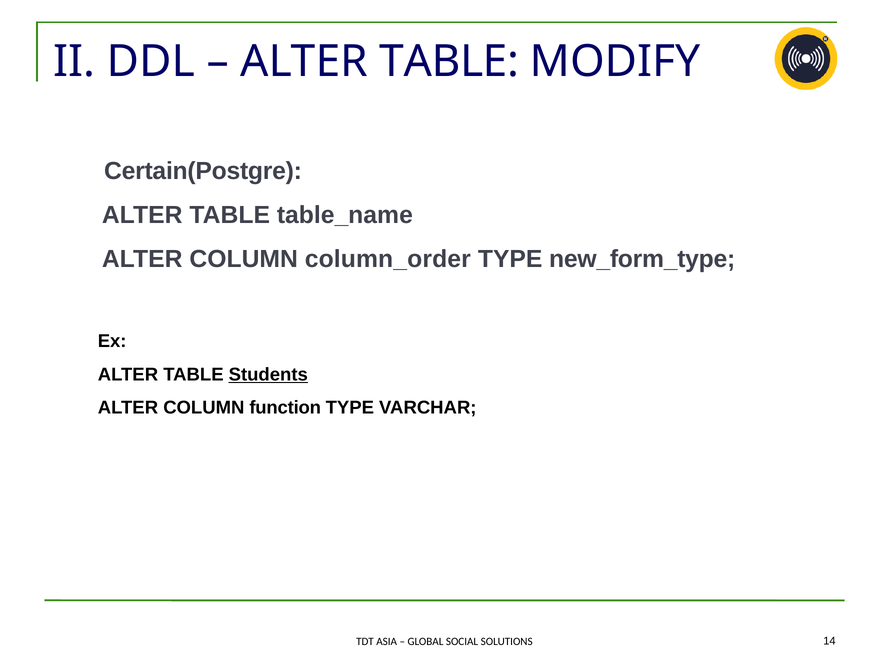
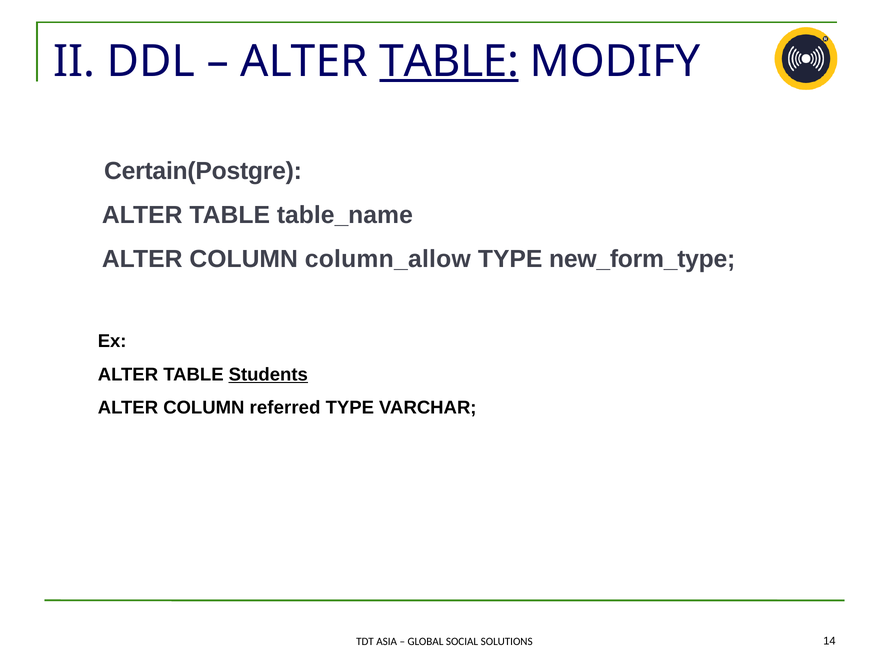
TABLE underline: none -> present (449, 61)
column_order: column_order -> column_allow (388, 259)
function: function -> referred (285, 408)
